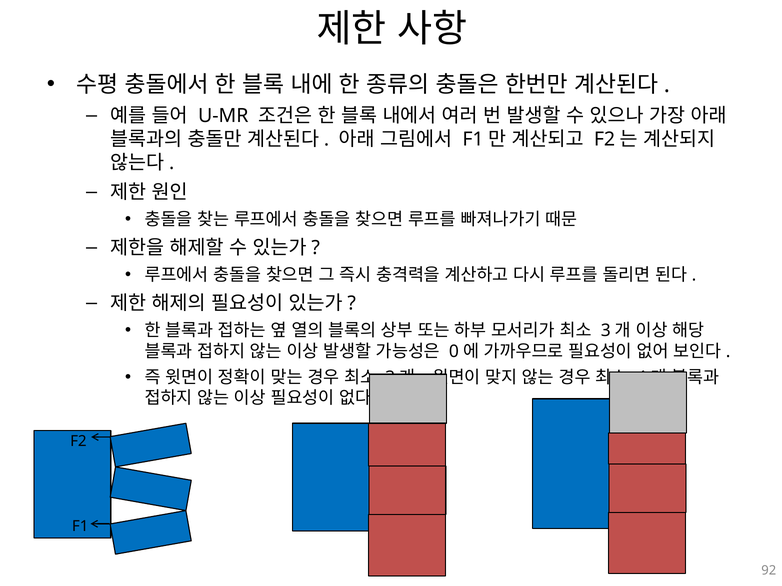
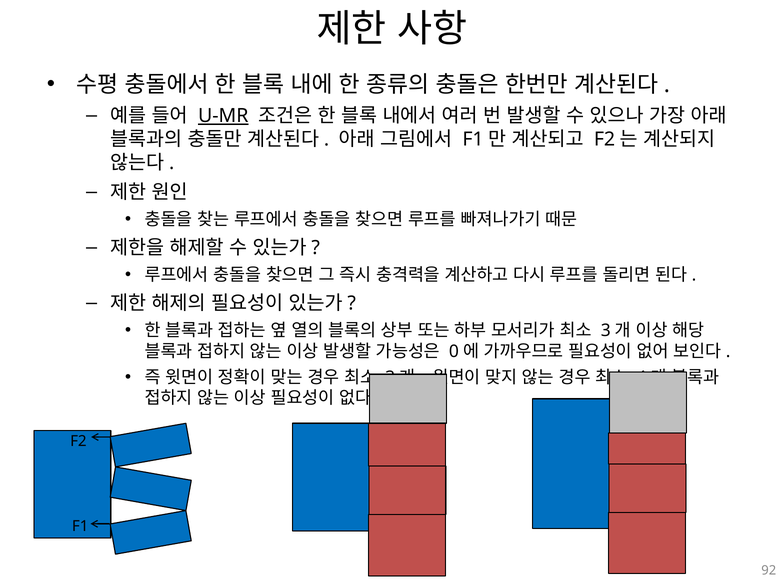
U-MR underline: none -> present (223, 116)
